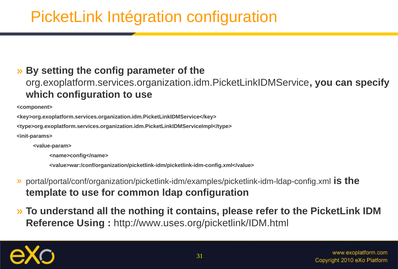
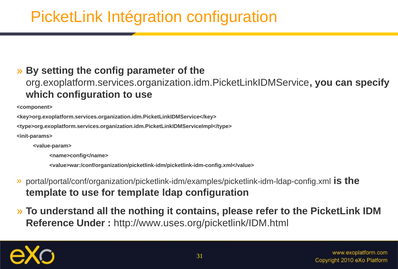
for common: common -> template (138, 193)
Using: Using -> Under (91, 224)
